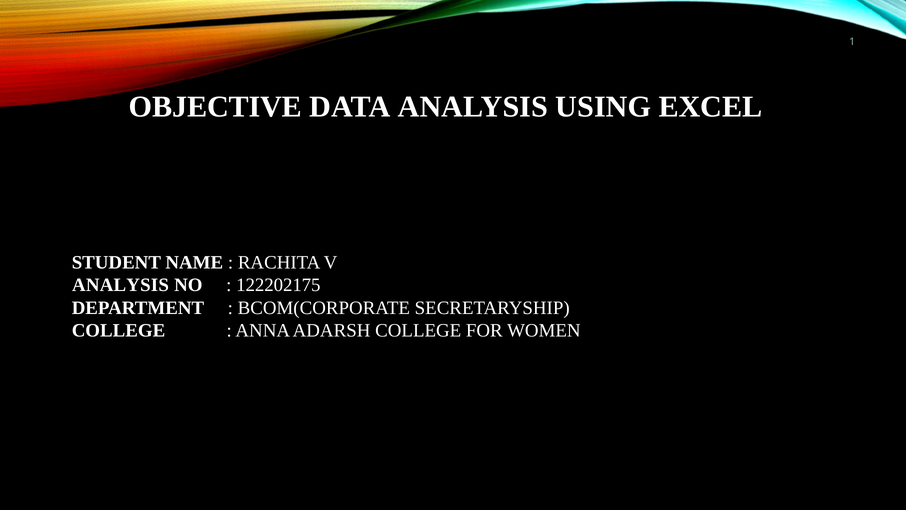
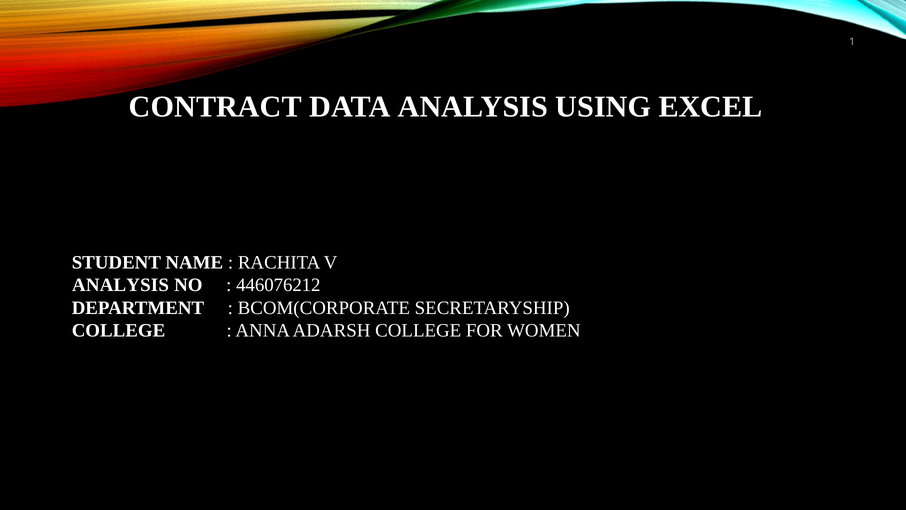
OBJECTIVE: OBJECTIVE -> CONTRACT (215, 107)
122202175: 122202175 -> 446076212 (278, 285)
